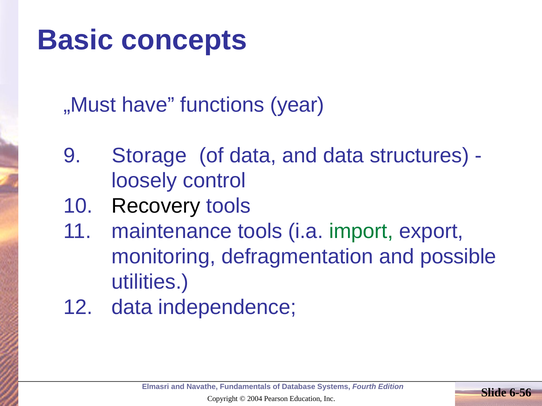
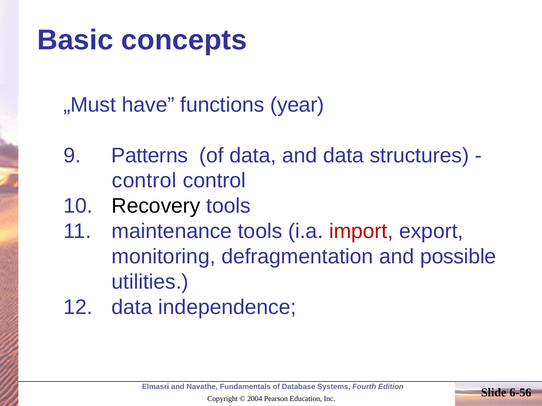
Storage: Storage -> Patterns (150, 156)
loosely: loosely -> control (144, 181)
import colour: green -> red (361, 232)
